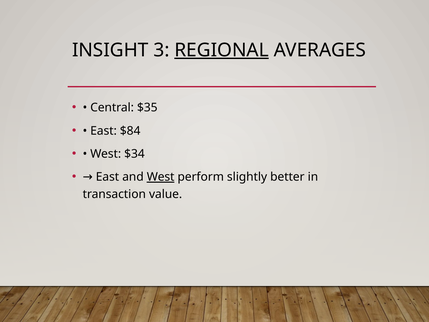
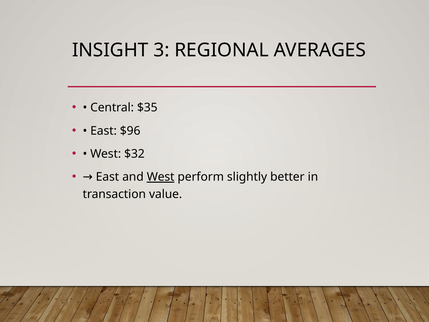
REGIONAL underline: present -> none (222, 50)
$84: $84 -> $96 (130, 131)
$34: $34 -> $32 (134, 154)
